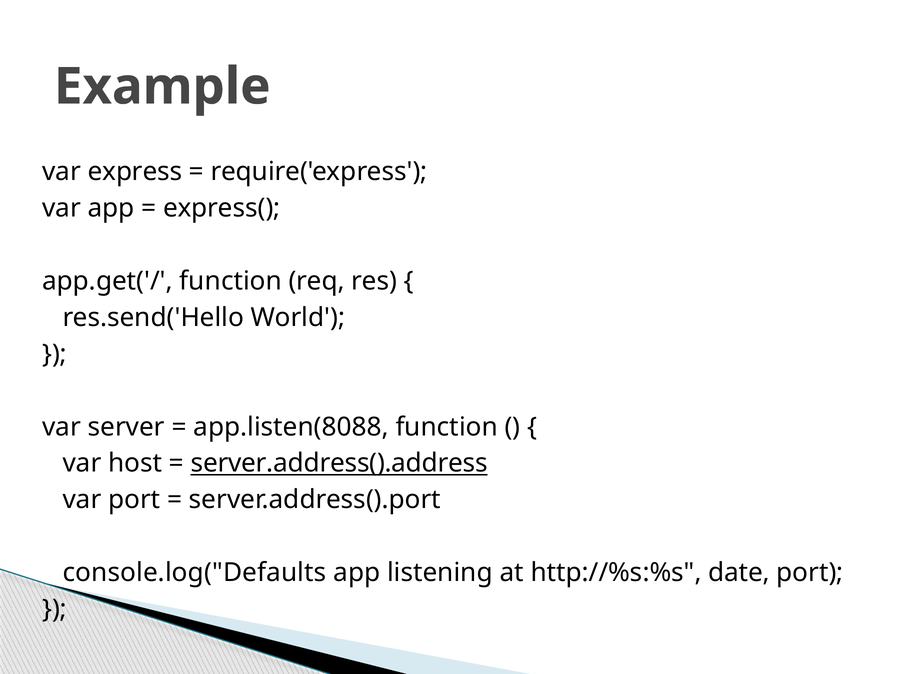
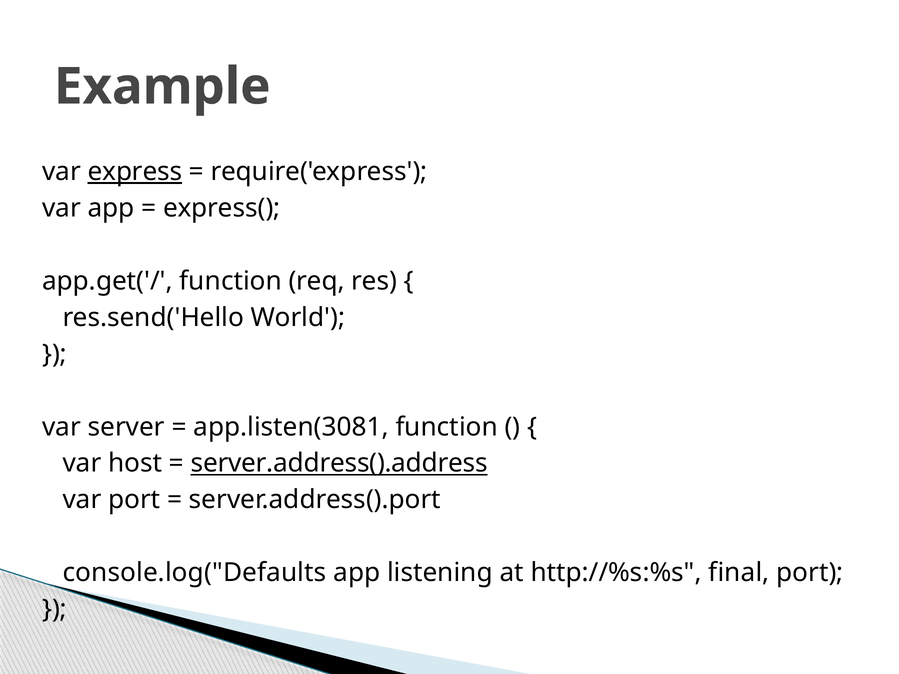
express underline: none -> present (135, 172)
app.listen(8088: app.listen(8088 -> app.listen(3081 (291, 427)
date: date -> final (739, 573)
